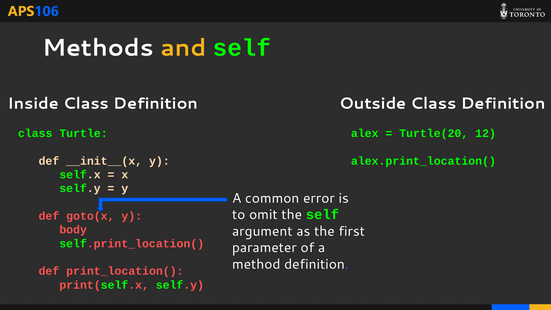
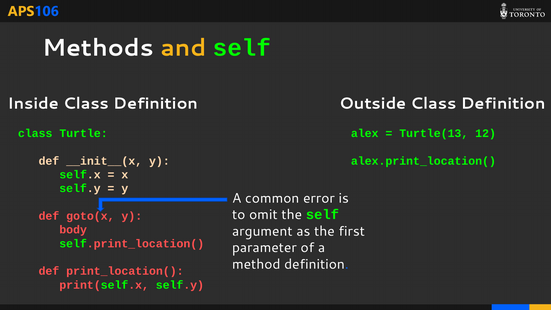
Turtle(20: Turtle(20 -> Turtle(13 (434, 133)
